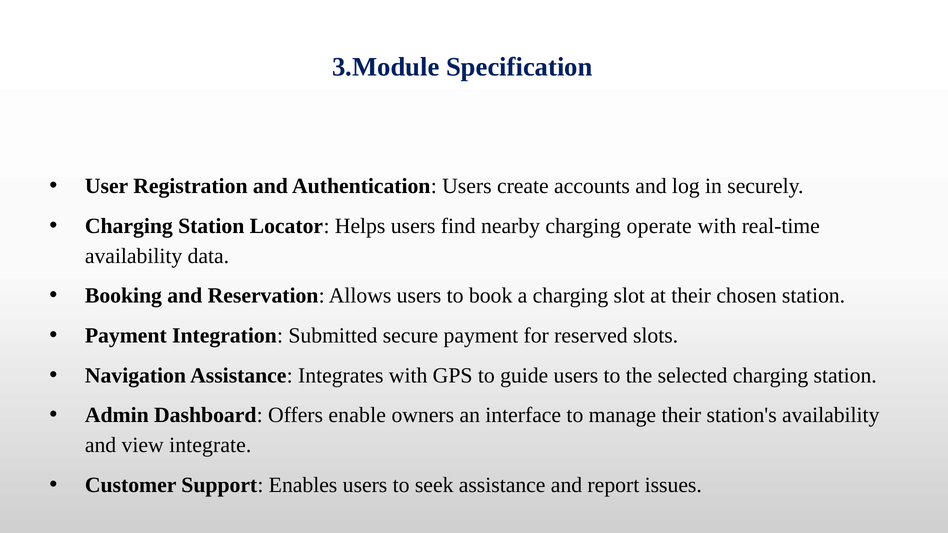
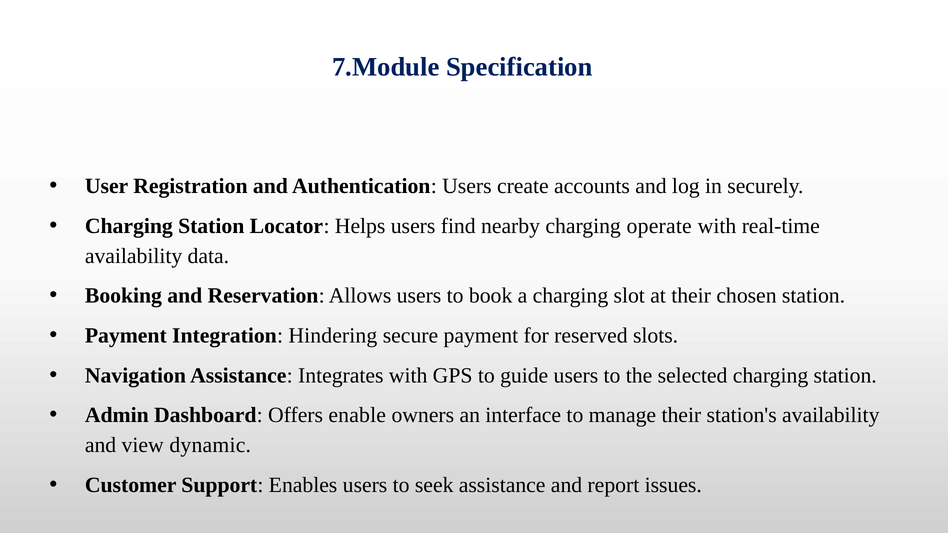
3.Module: 3.Module -> 7.Module (386, 67)
Submitted: Submitted -> Hindering (333, 336)
integrate: integrate -> dynamic (210, 445)
